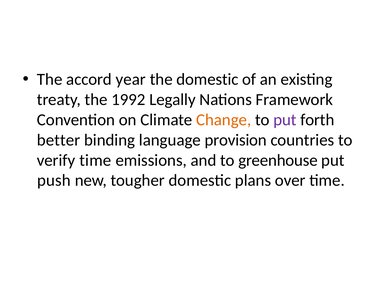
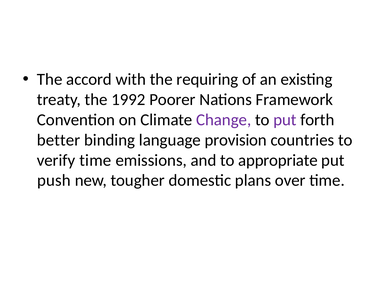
year: year -> with (131, 80)
the domestic: domestic -> requiring (207, 80)
Legally: Legally -> Poorer (172, 100)
Change colour: orange -> purple (224, 120)
greenhouse: greenhouse -> appropriate (278, 160)
